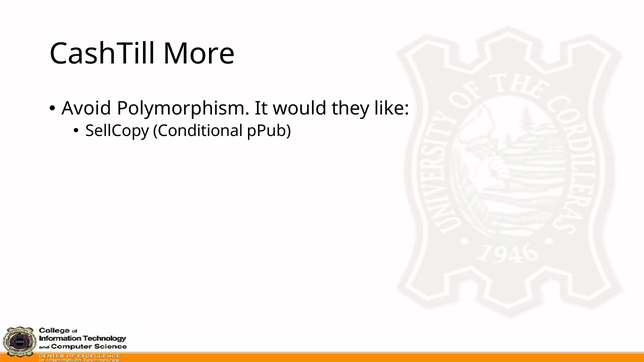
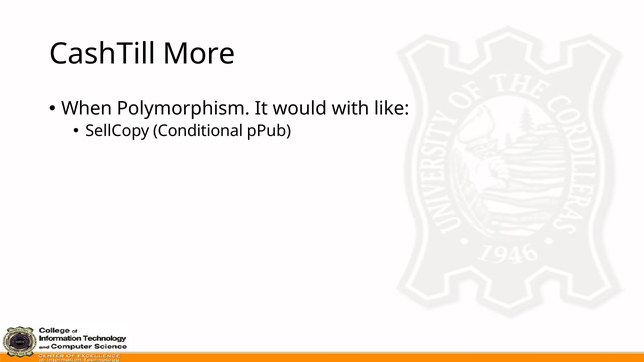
Avoid: Avoid -> When (87, 109)
they: they -> with (350, 109)
